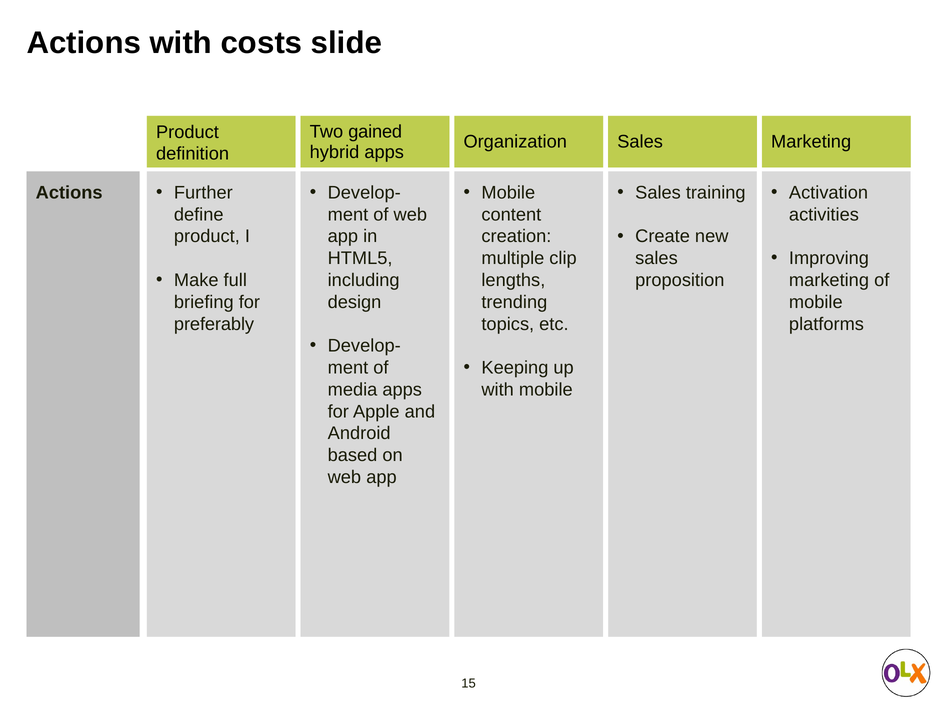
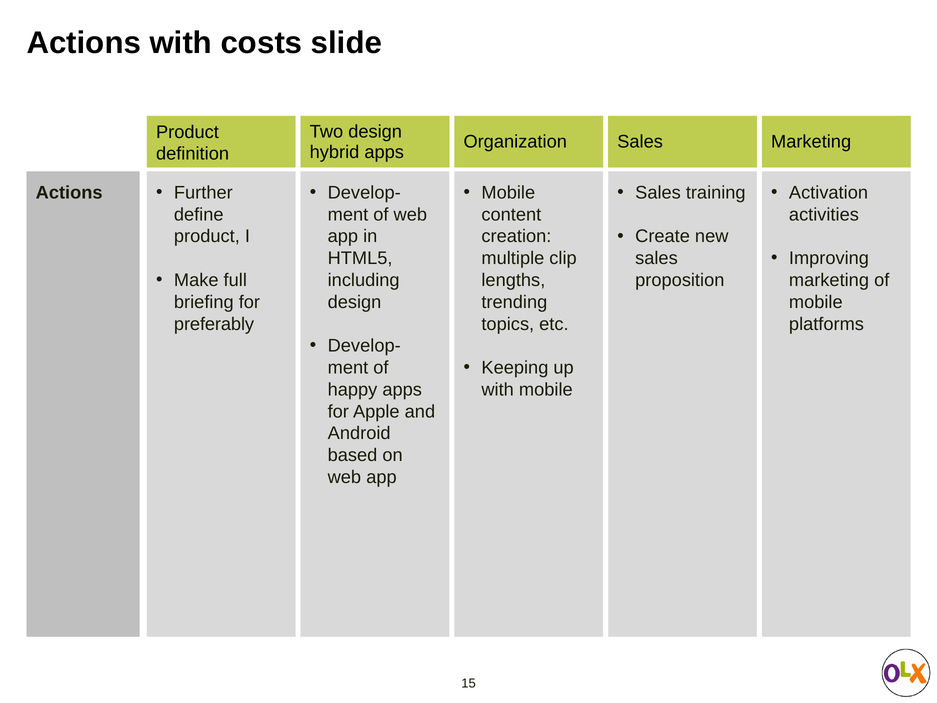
Two gained: gained -> design (375, 131)
media: media -> happy (353, 390)
